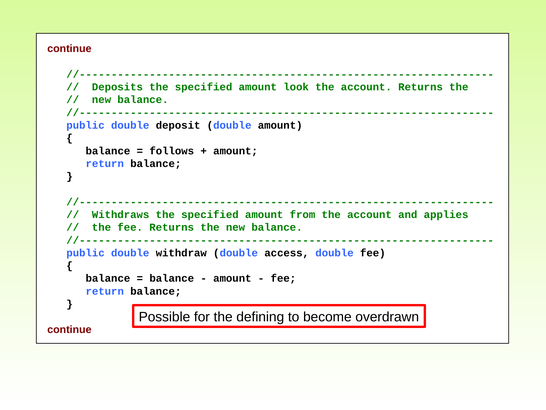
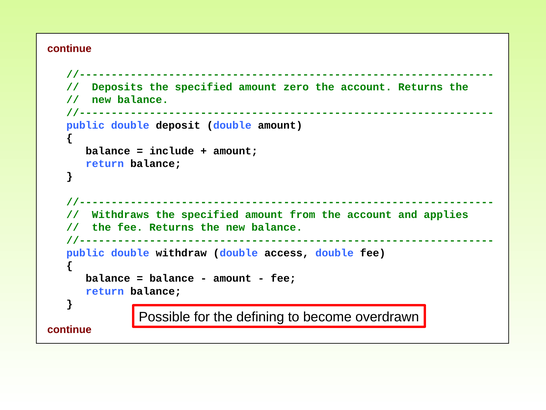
look: look -> zero (296, 87)
follows: follows -> include (172, 151)
